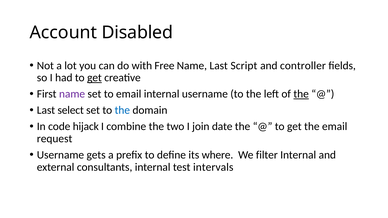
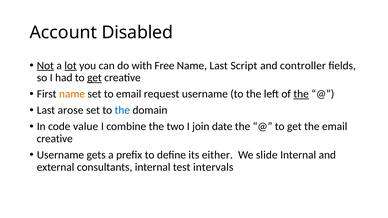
Not underline: none -> present (45, 66)
lot underline: none -> present (71, 66)
name colour: purple -> orange (72, 94)
email internal: internal -> request (162, 94)
select: select -> arose (71, 110)
hijack: hijack -> value (86, 127)
request: request -> creative (55, 139)
where: where -> either (217, 155)
filter: filter -> slide (267, 155)
